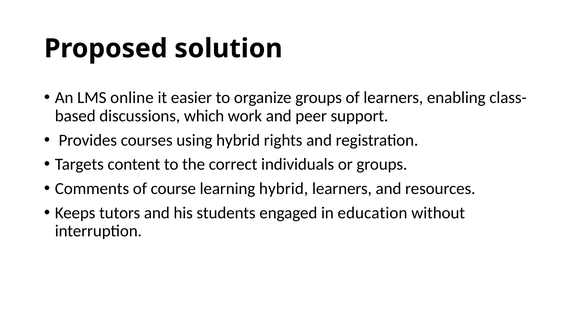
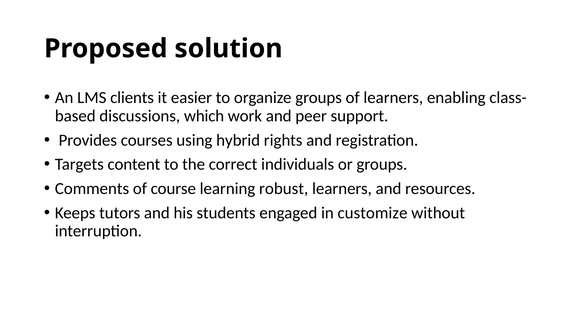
online: online -> clients (132, 98)
learning hybrid: hybrid -> robust (284, 189)
education: education -> customize (373, 213)
